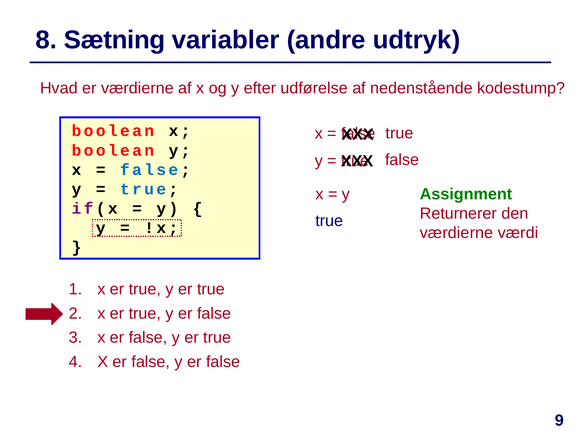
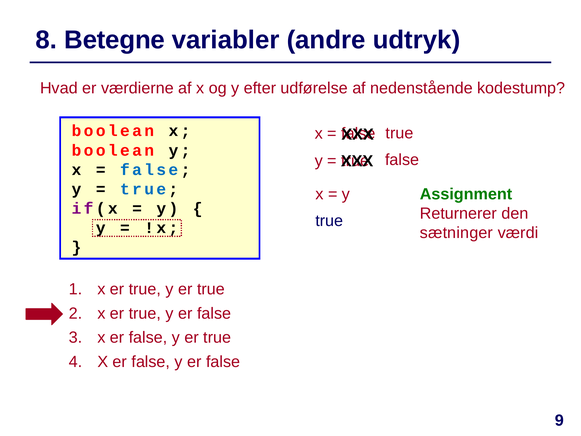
Sætning: Sætning -> Betegne (115, 40)
værdierne: værdierne -> sætninger (456, 233)
